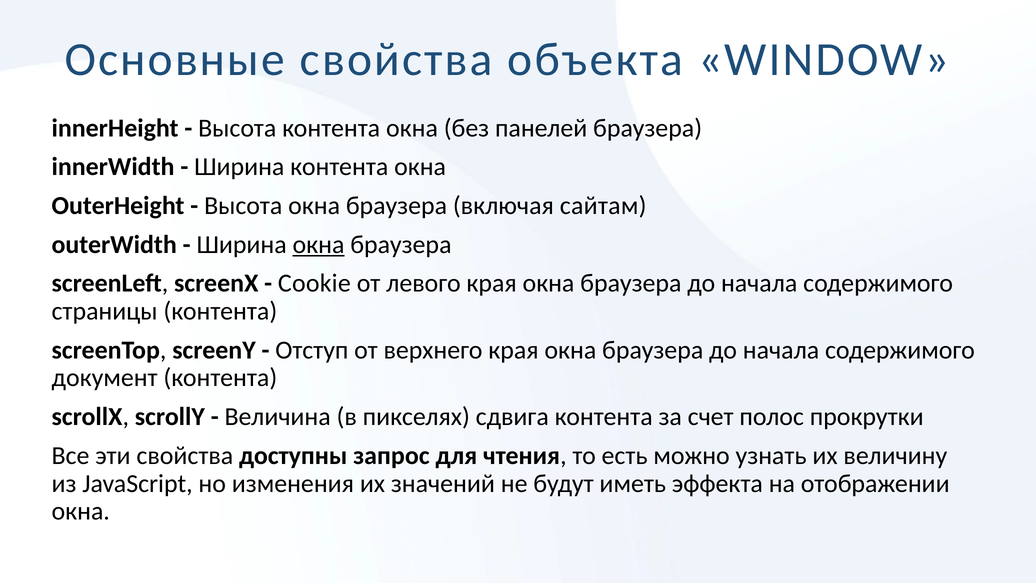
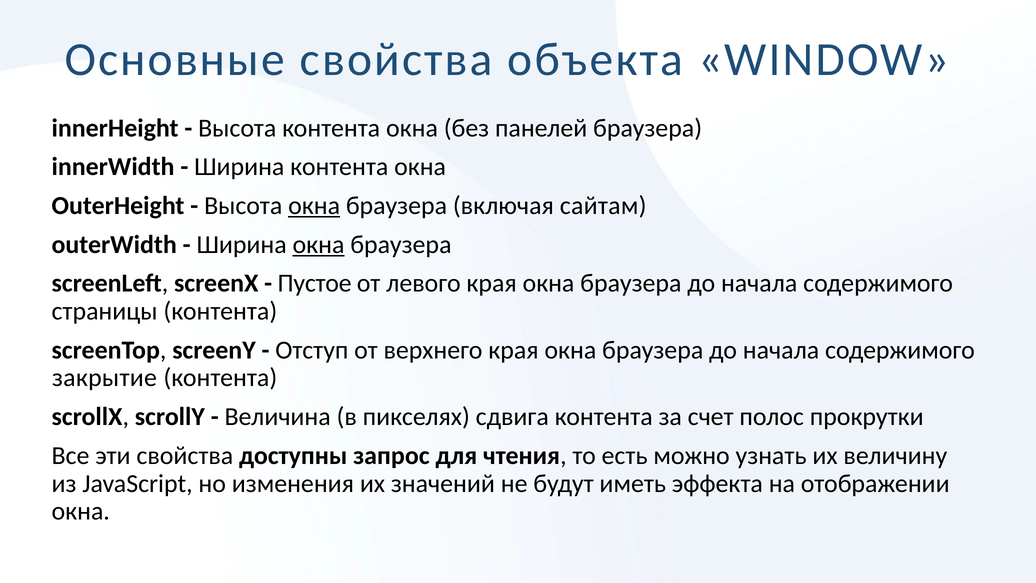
окна underline: none -> present (314, 206)
Cookie: Cookie -> Пустое (315, 283)
документ: документ -> закрытие (104, 378)
